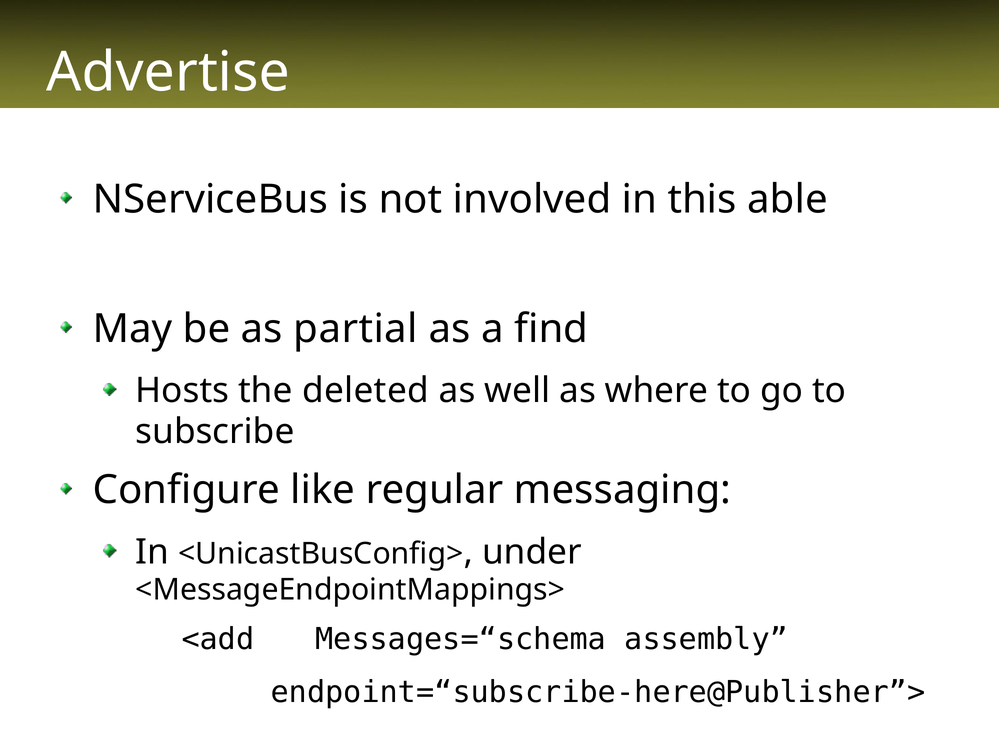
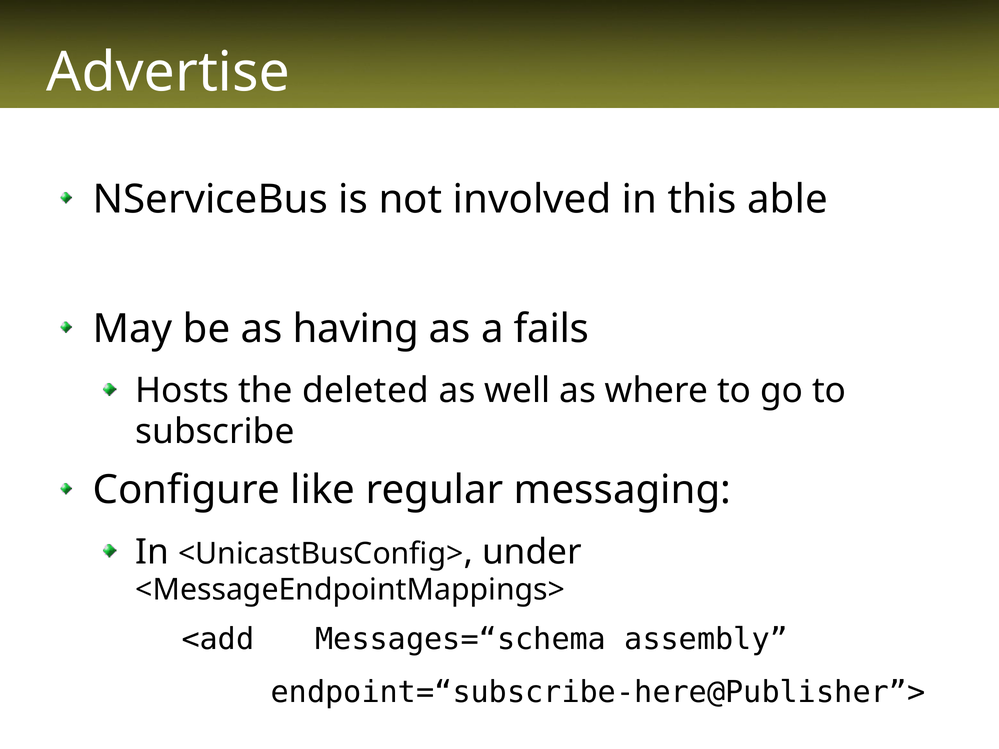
partial: partial -> having (356, 329)
find: find -> fails (551, 329)
